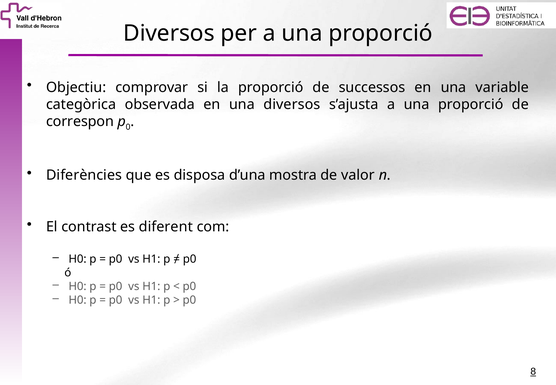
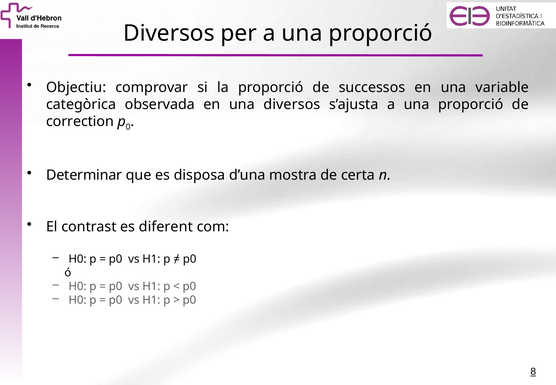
correspon: correspon -> correction (80, 122)
Diferències: Diferències -> Determinar (84, 175)
valor: valor -> certa (358, 175)
